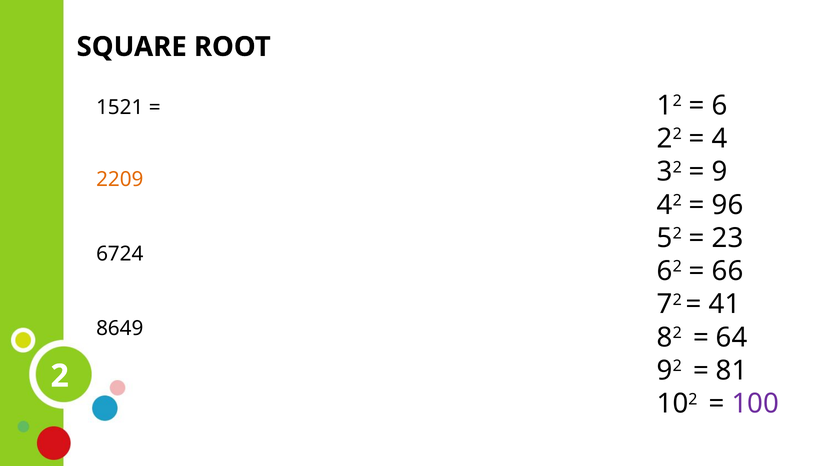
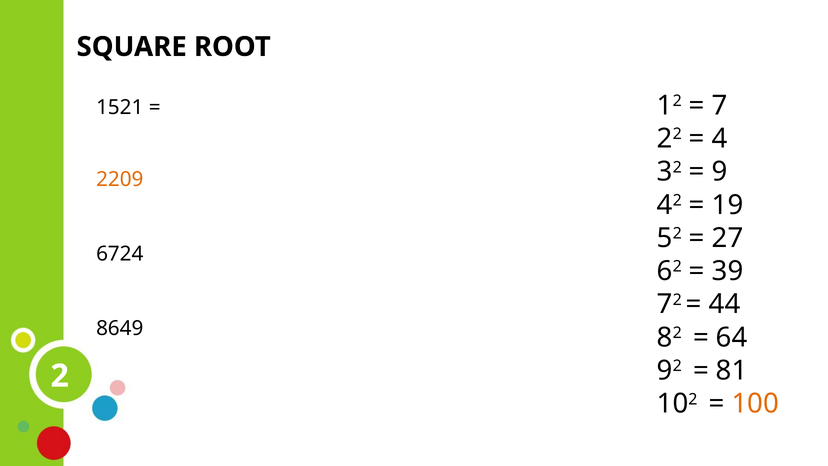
6: 6 -> 7 (720, 105)
96: 96 -> 19 (728, 205)
23: 23 -> 27 (728, 238)
66: 66 -> 39 (728, 271)
41: 41 -> 44 (725, 304)
100 colour: purple -> orange (755, 404)
